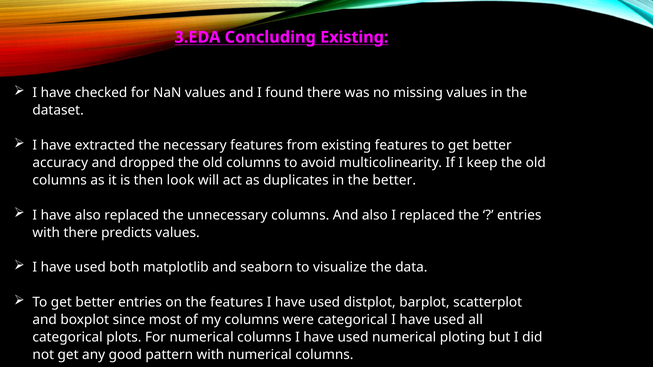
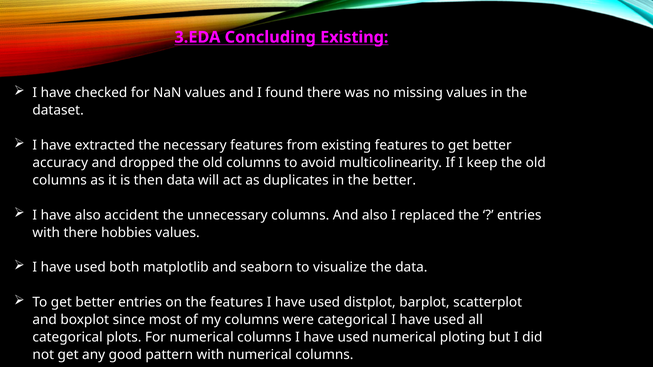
then look: look -> data (181, 180)
also replaced: replaced -> accident (132, 215)
predicts: predicts -> hobbies (127, 233)
